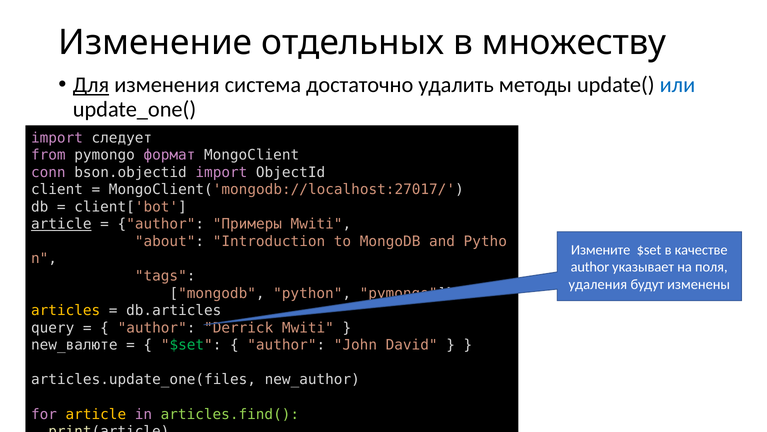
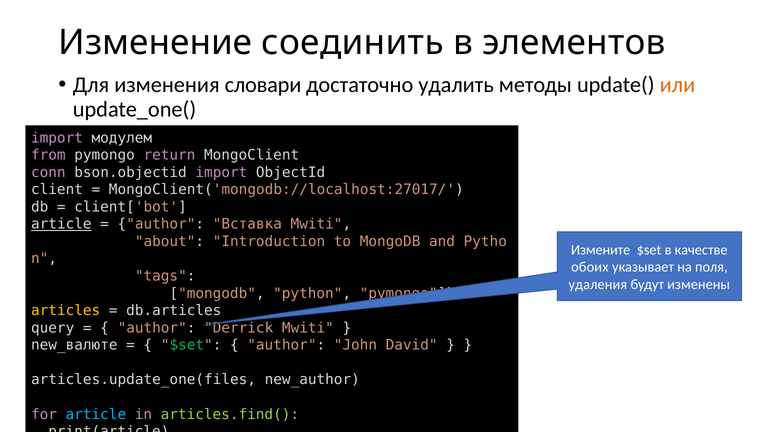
отдельных: отдельных -> соединить (353, 43)
множеству: множеству -> элементов (574, 43)
Для underline: present -> none (91, 85)
система: система -> словари (263, 85)
или colour: blue -> orange (677, 85)
следует: следует -> модулем (122, 138)
формат: формат -> return (169, 155)
Примеры: Примеры -> Вставка (247, 224)
author: author -> обоих (590, 267)
article colour: yellow -> light blue (96, 414)
